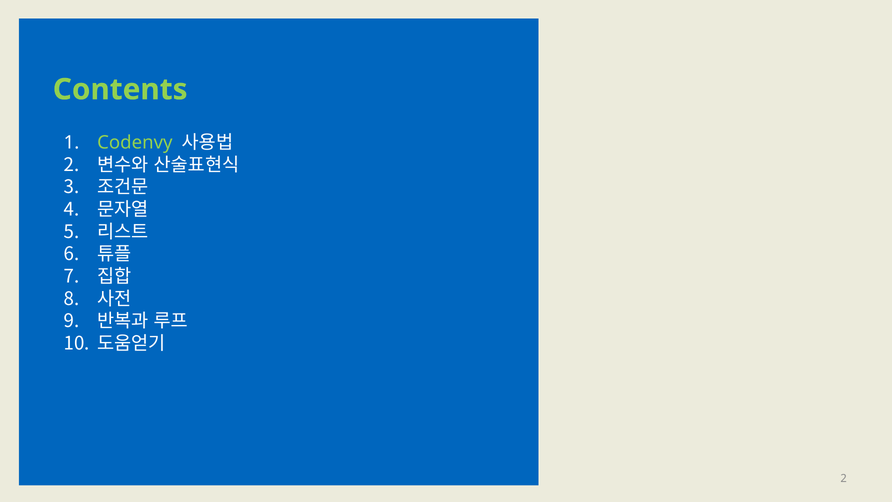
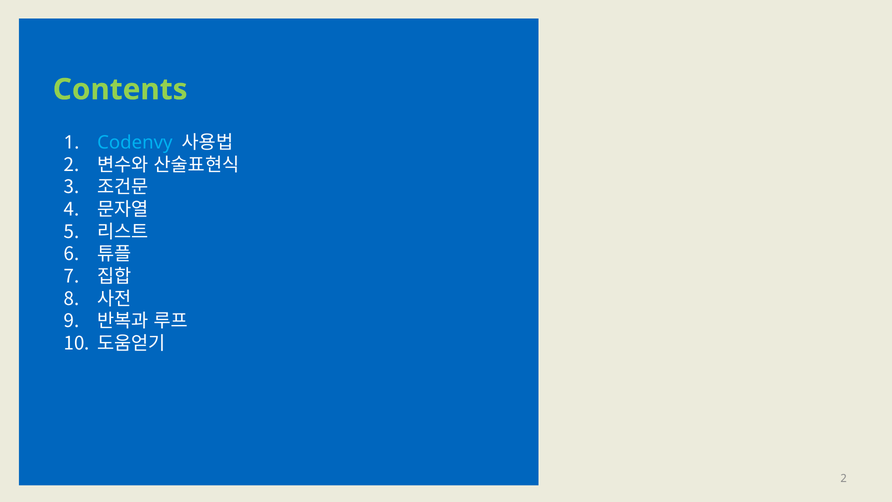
Codenvy colour: light green -> light blue (135, 143)
